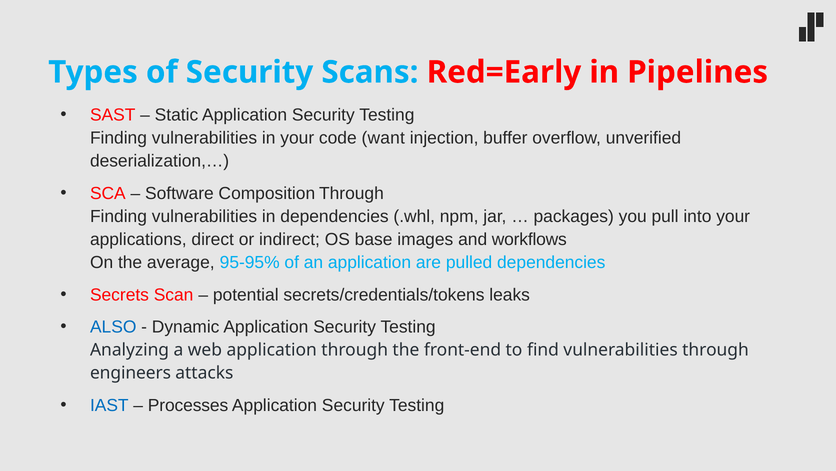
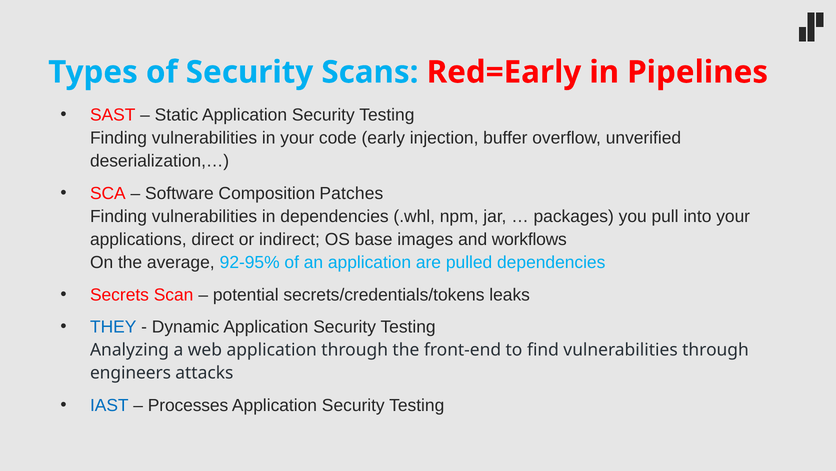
want: want -> early (383, 138)
Composition Through: Through -> Patches (351, 193)
95-95%: 95-95% -> 92-95% (250, 262)
ALSO: ALSO -> THEY (113, 327)
